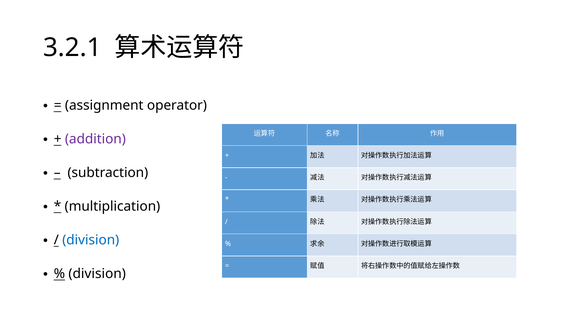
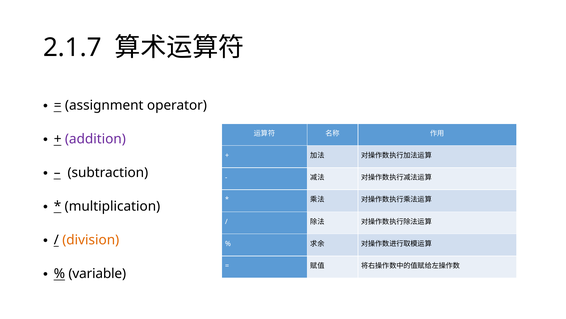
3.2.1: 3.2.1 -> 2.1.7 (72, 48)
division colour: blue -> orange (91, 240)
division: division -> variable (97, 273)
